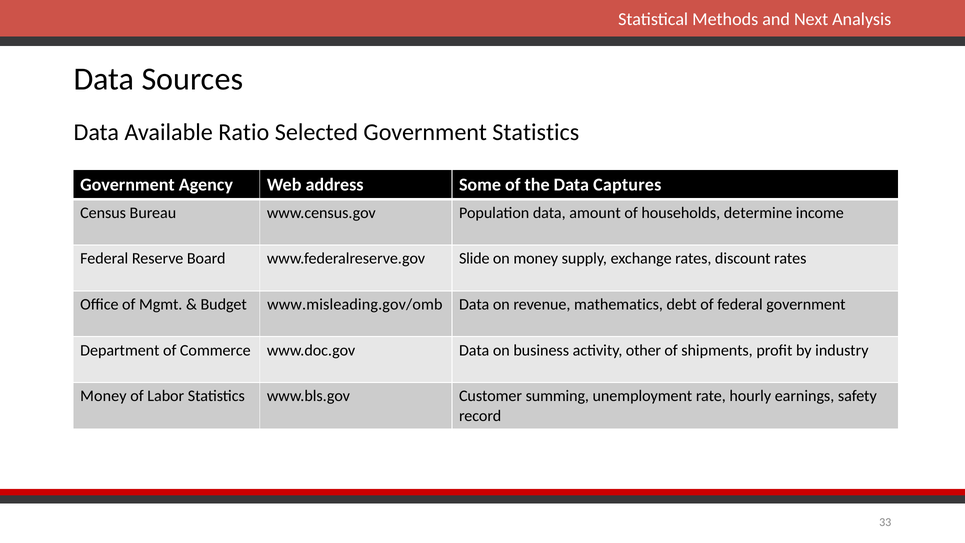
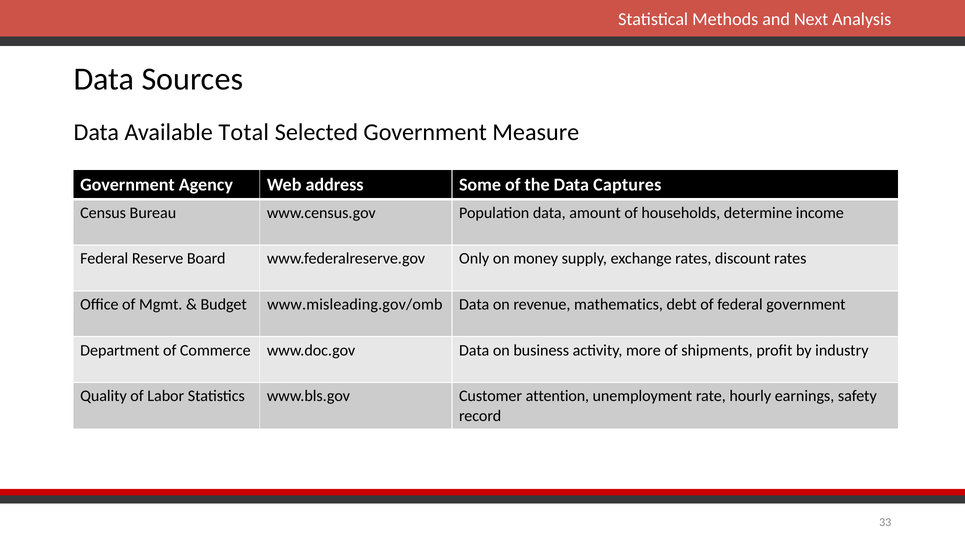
Ratio: Ratio -> Total (244, 132)
Government Statistics: Statistics -> Measure (536, 132)
Slide: Slide -> Only (474, 259)
other: other -> more (643, 350)
Money: Money -> Quality (104, 396)
summing: summing -> attention (557, 396)
